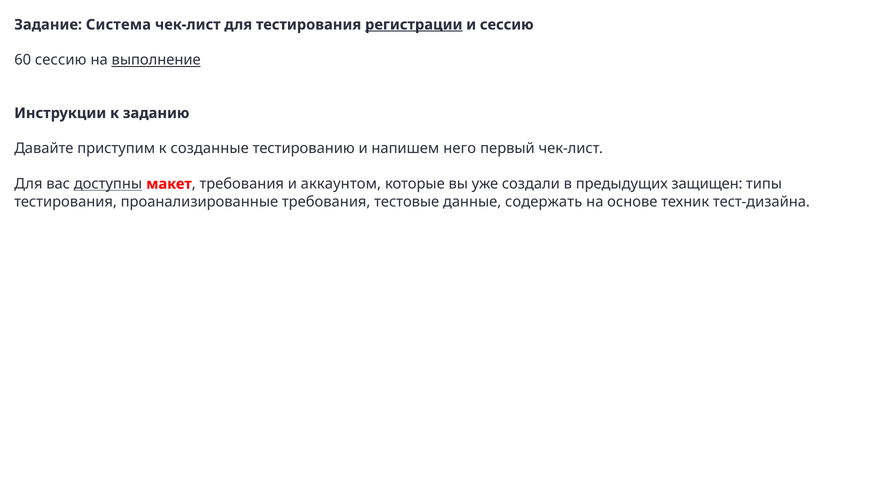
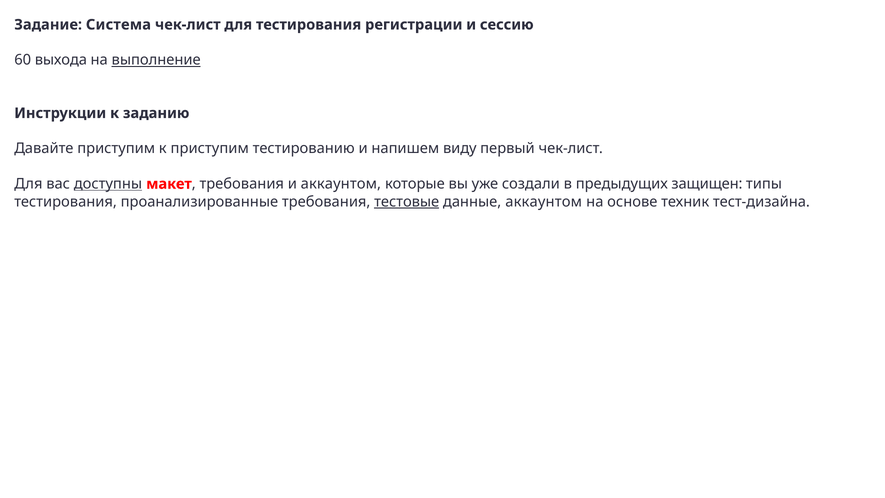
регистрации underline: present -> none (414, 25)
60 сессию: сессию -> выхода (61, 60)
к созданные: созданные -> приступим (210, 149)
него: него -> виду (460, 149)
тестовые underline: none -> present (407, 202)
данные содержать: содержать -> аккаунтом (544, 202)
